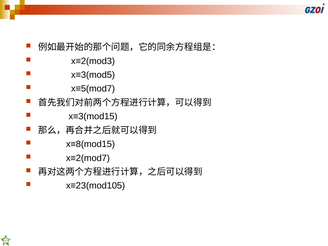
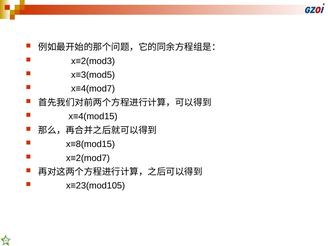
x≡5(mod7: x≡5(mod7 -> x≡4(mod7 (93, 89)
x≡3(mod15: x≡3(mod15 -> x≡4(mod15 (93, 116)
